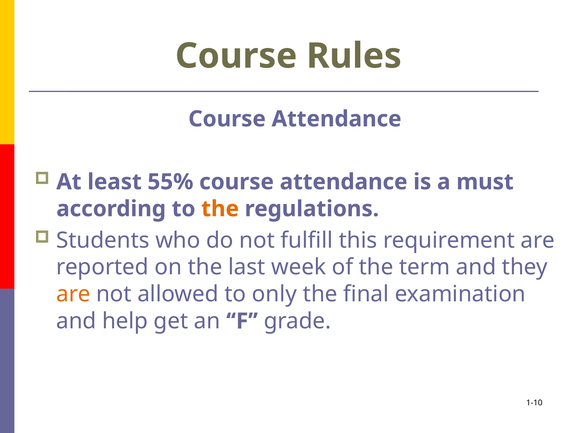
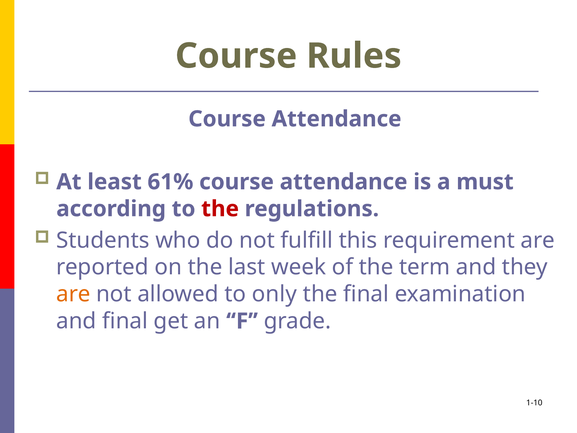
55%: 55% -> 61% (170, 182)
the colour: orange -> red (220, 209)
and help: help -> final (125, 321)
